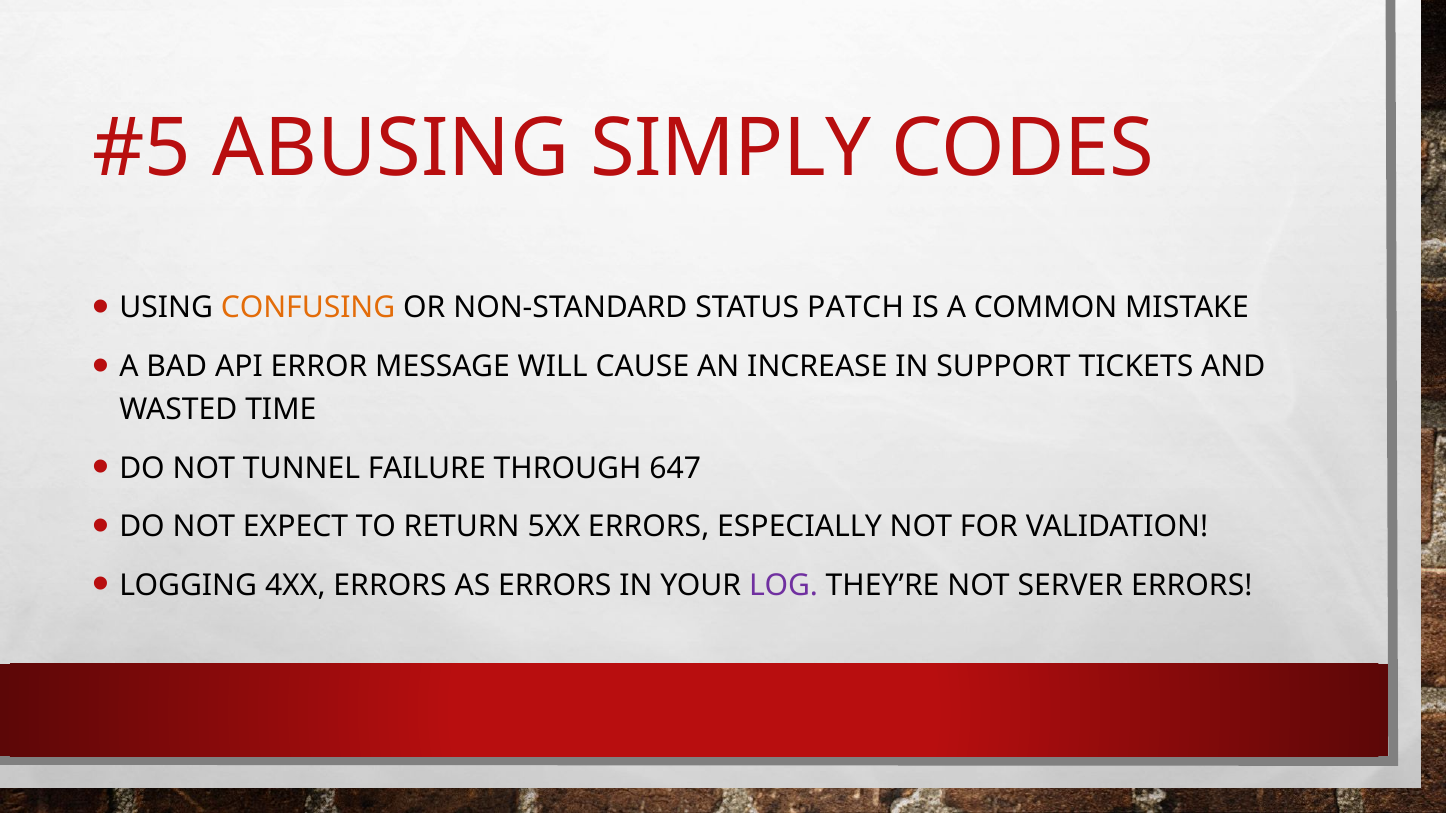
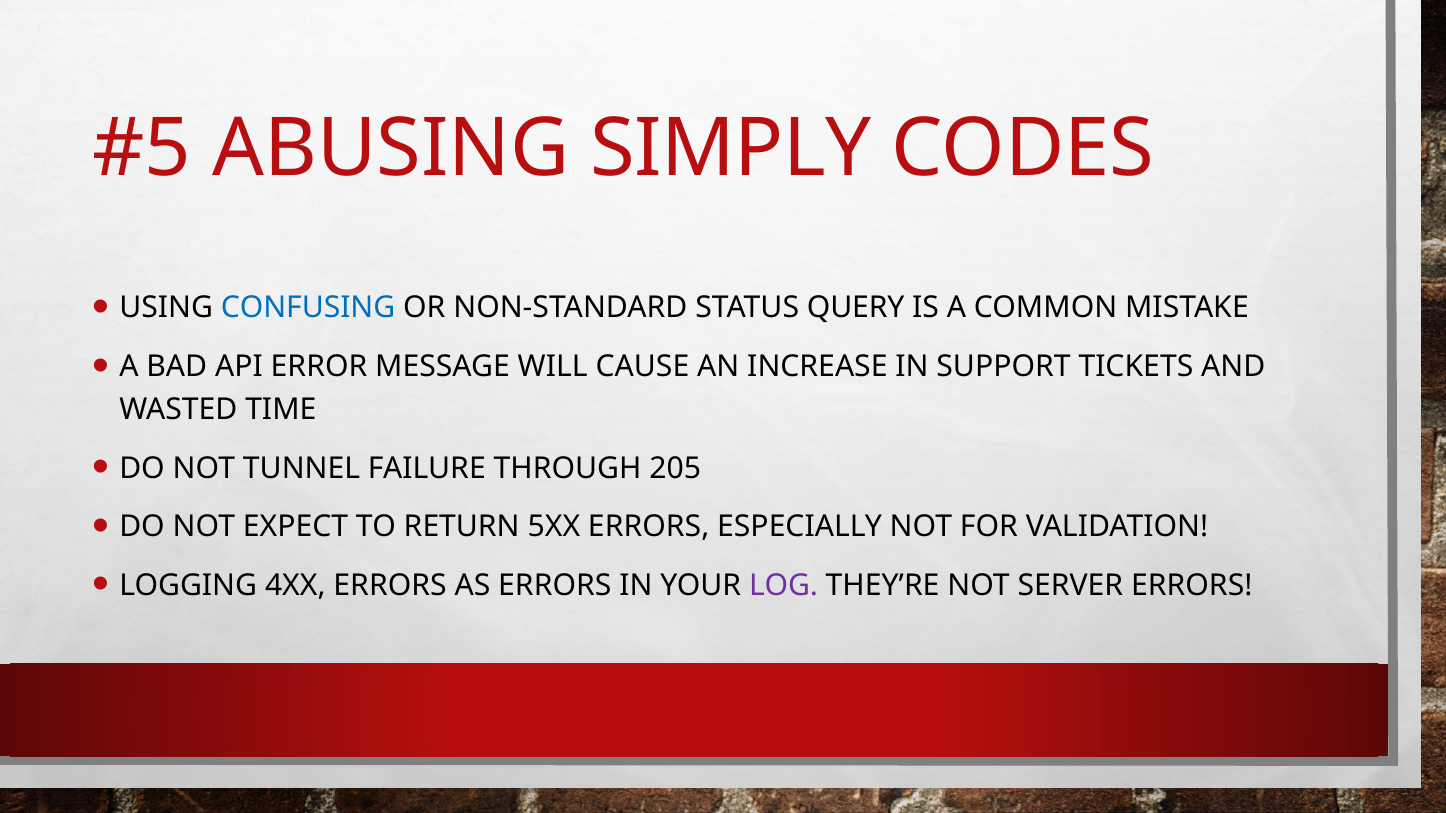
CONFUSING colour: orange -> blue (308, 308)
PATCH: PATCH -> QUERY (856, 308)
647: 647 -> 205 (675, 469)
